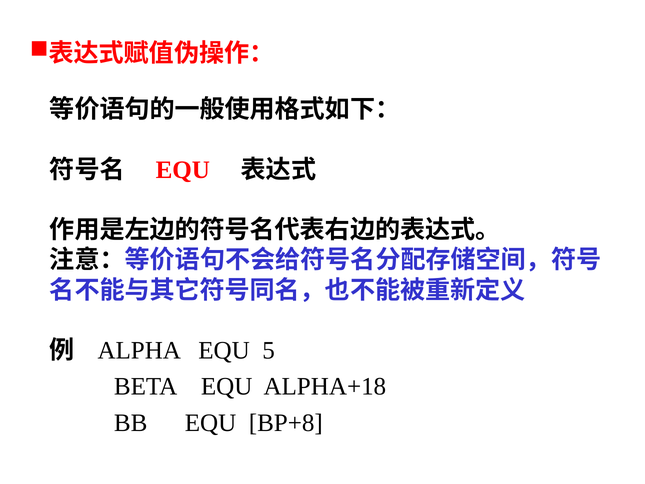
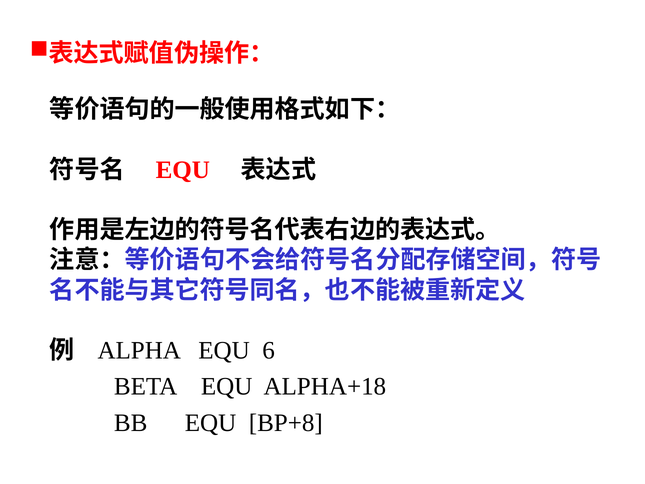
5: 5 -> 6 (269, 350)
